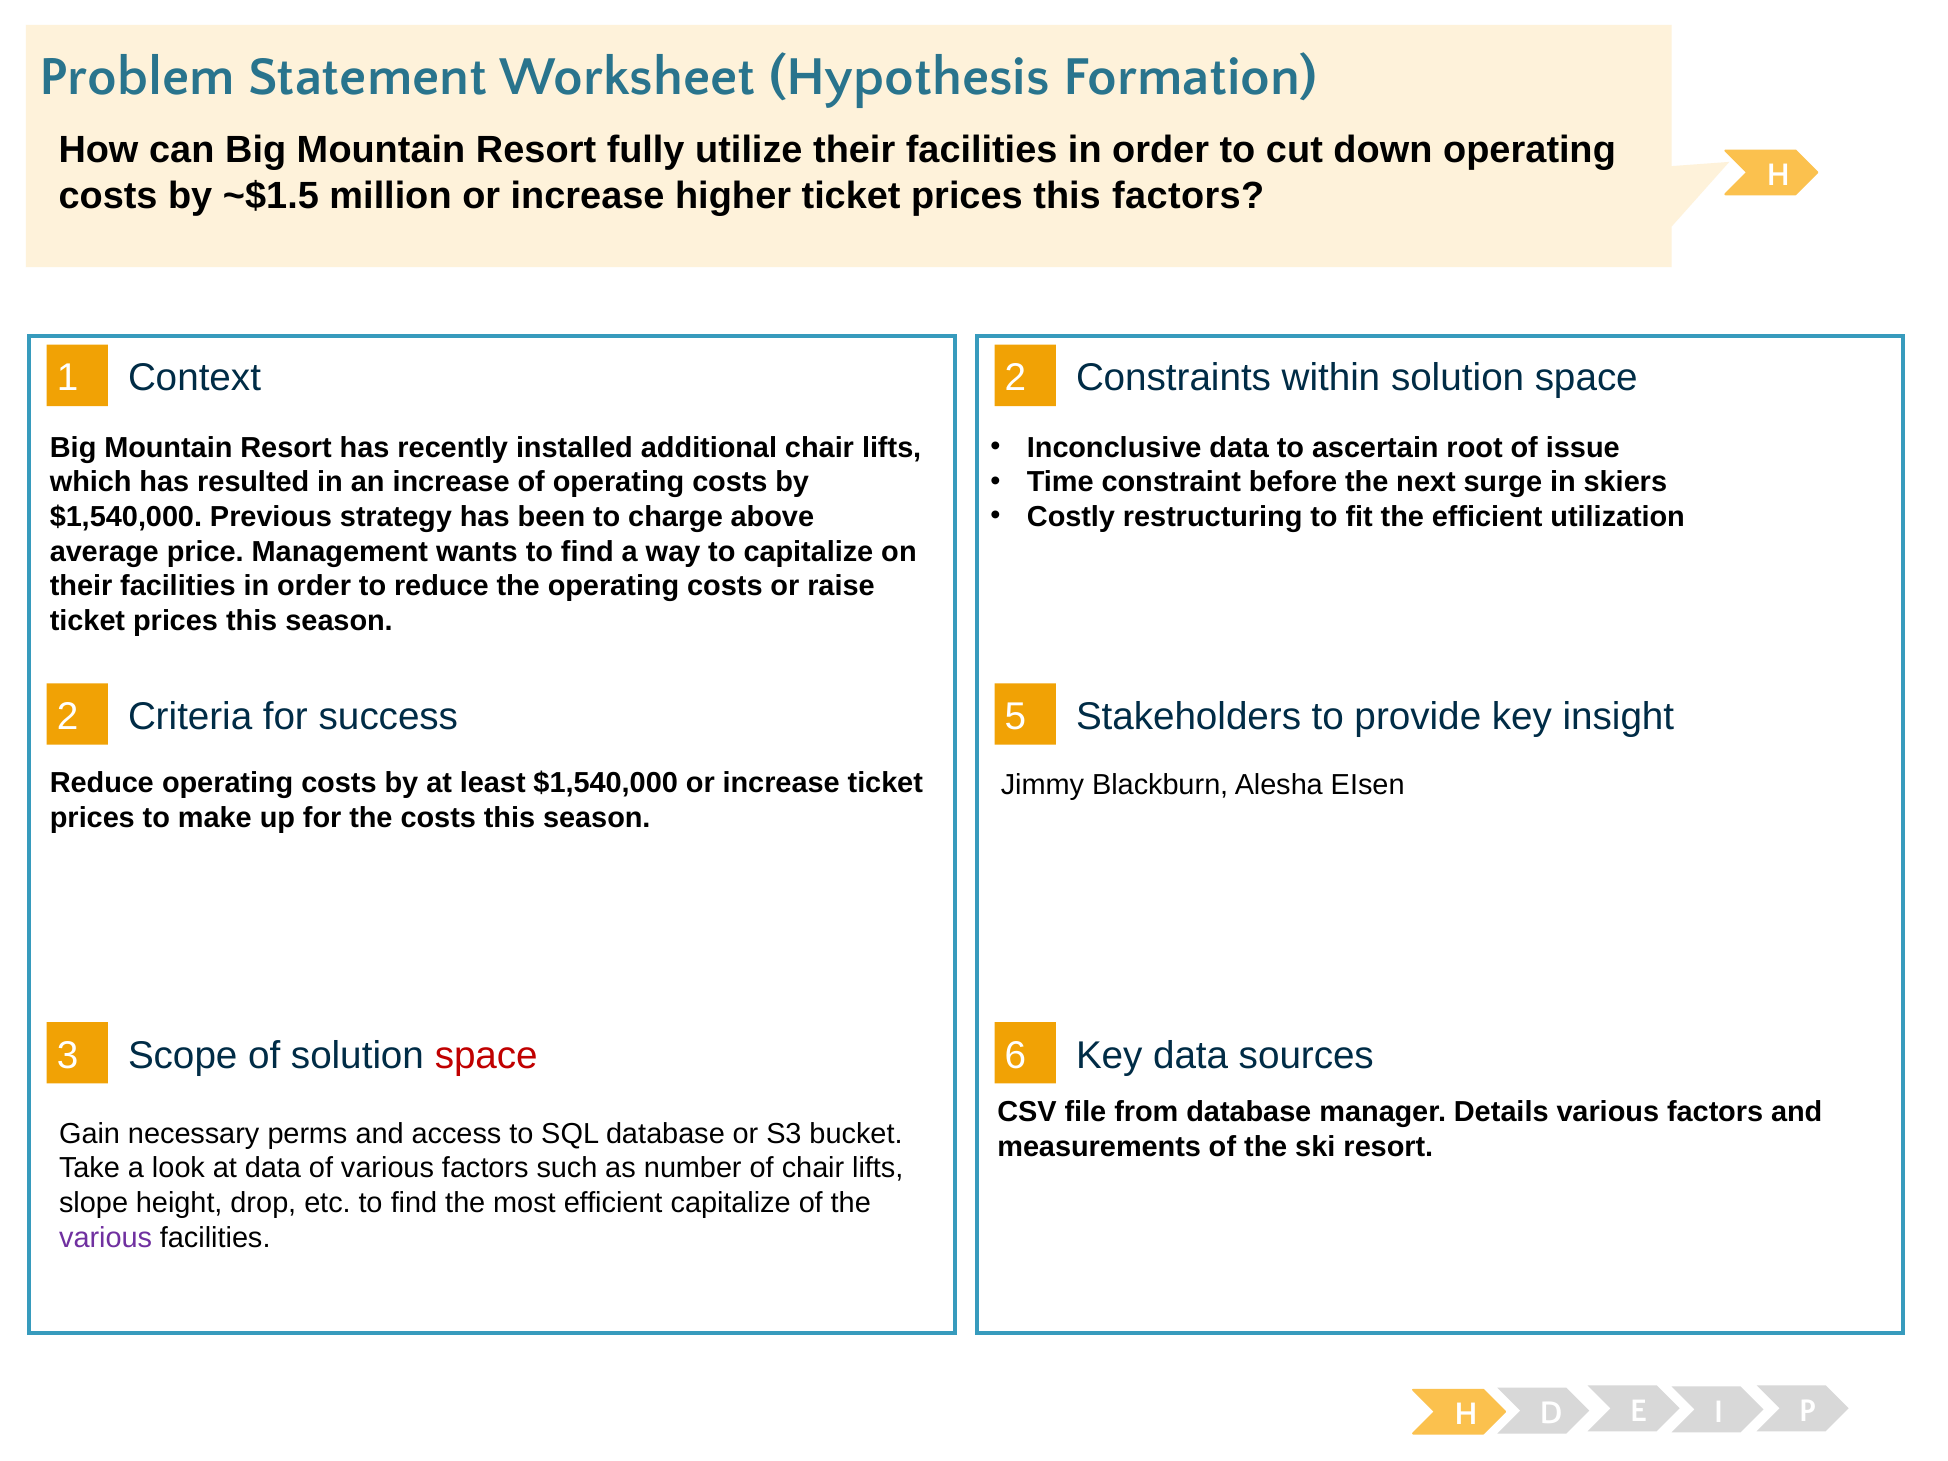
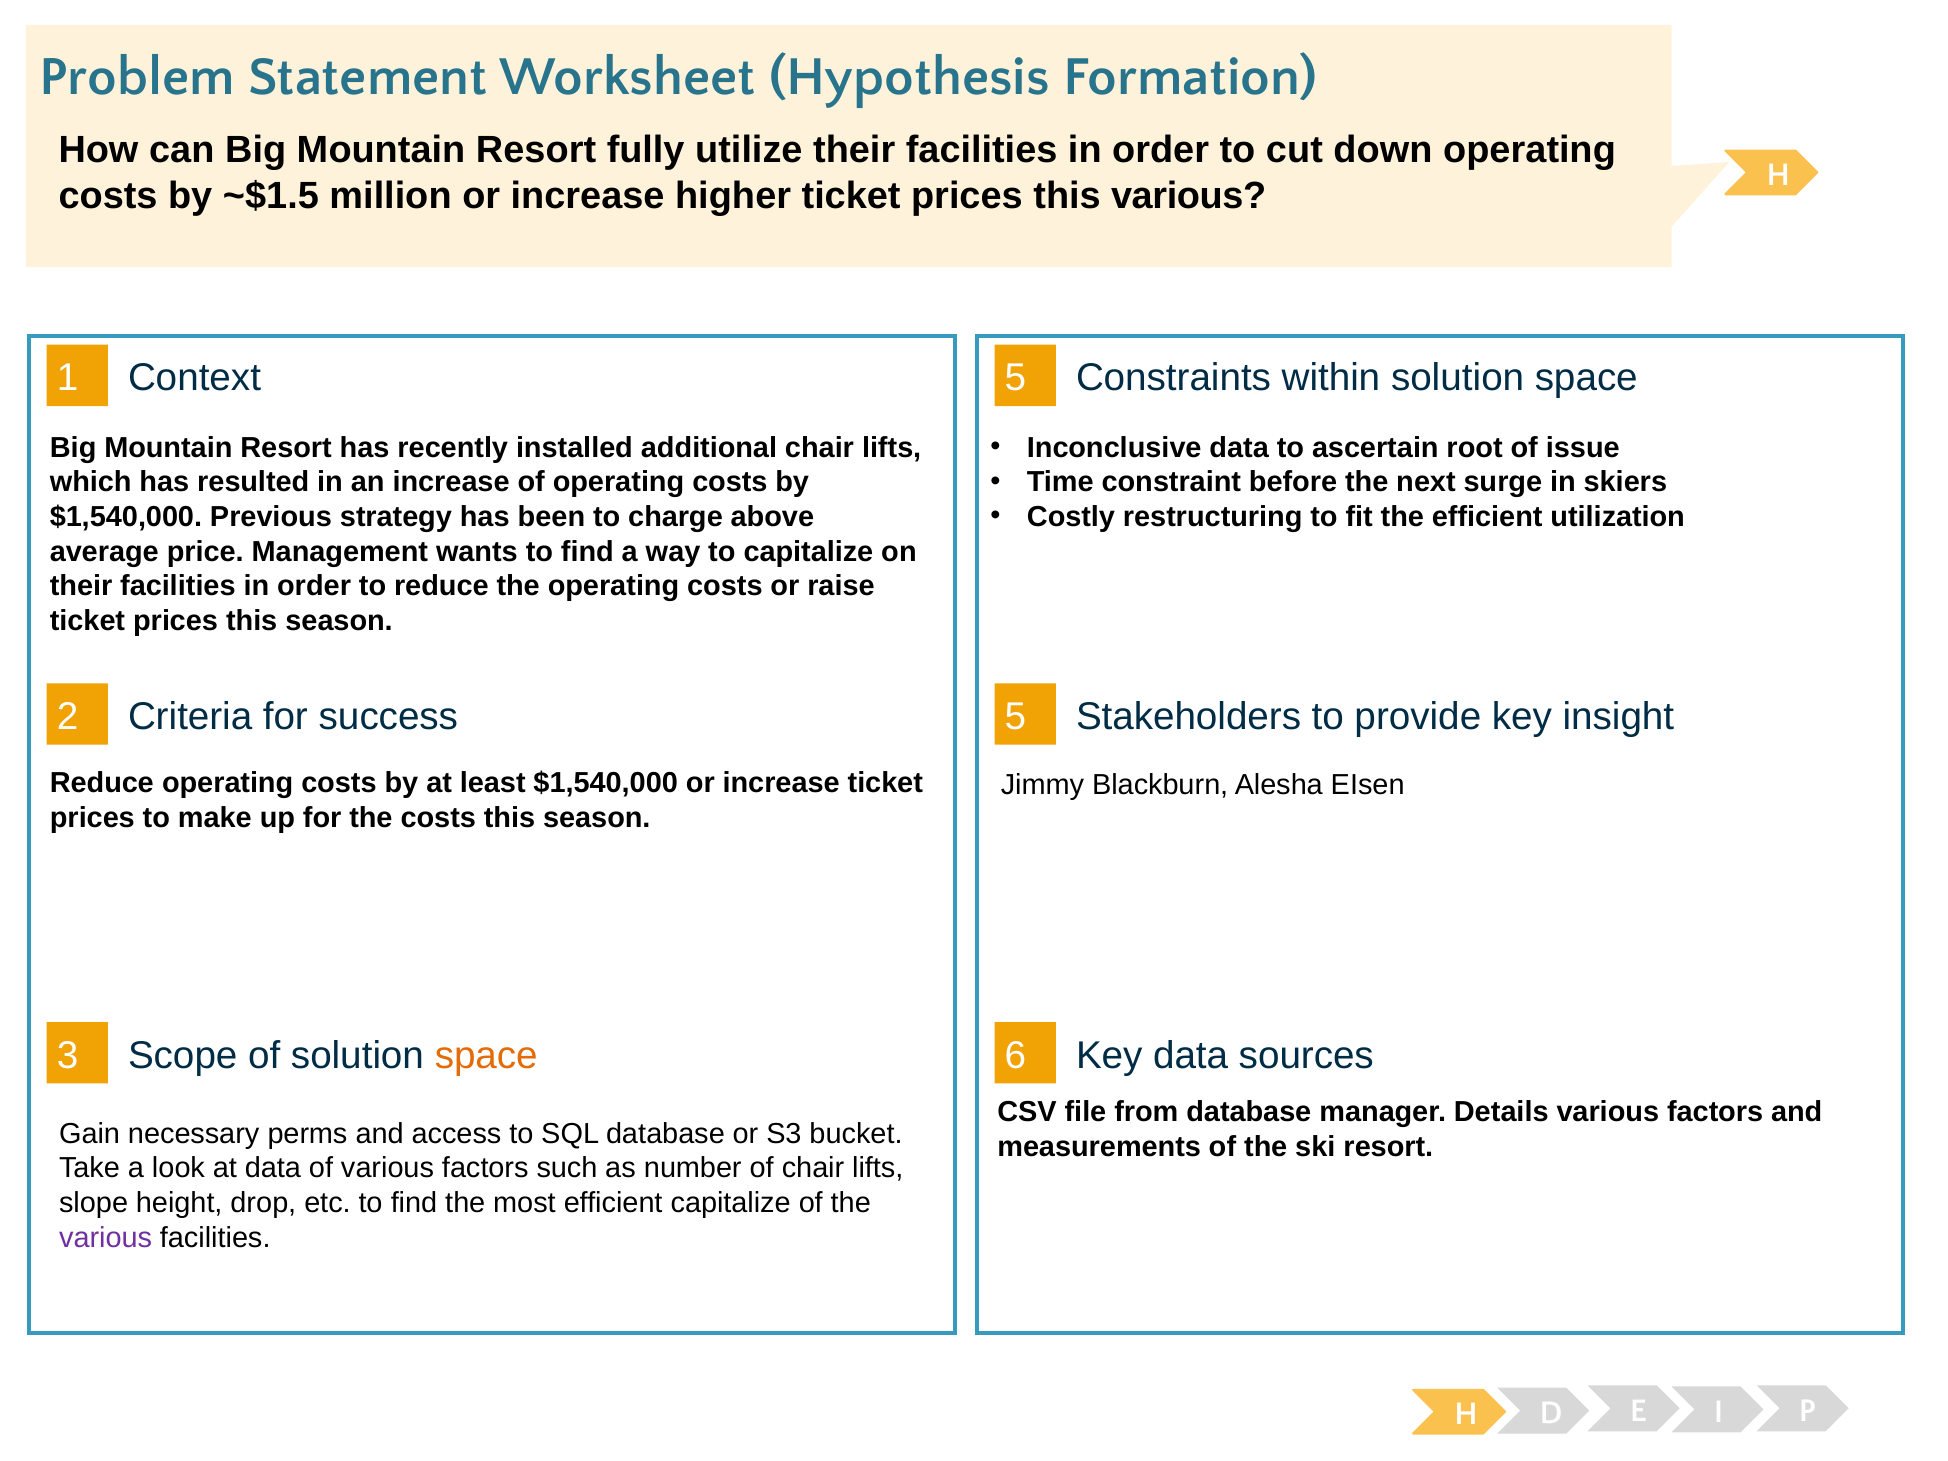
this factors: factors -> various (1189, 196)
1 2: 2 -> 5 (1015, 378)
space colour: red -> orange (486, 1055)
